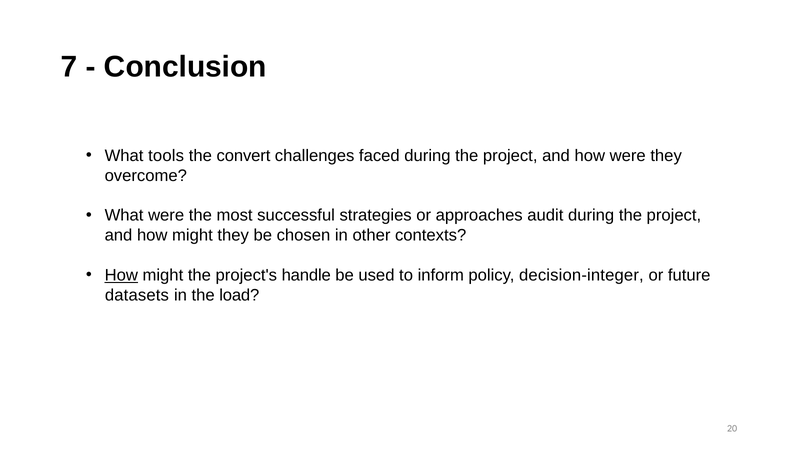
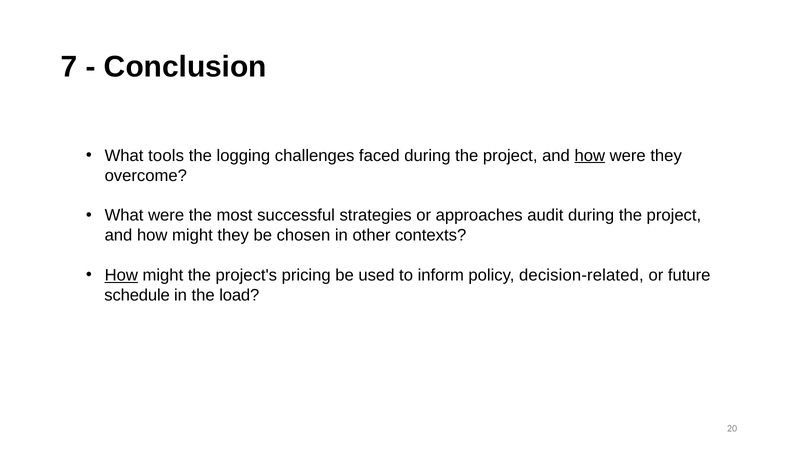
convert: convert -> logging (243, 156)
how underline: none -> present (590, 156)
handle: handle -> pricing (306, 275)
decision-integer: decision-integer -> decision-related (581, 275)
datasets: datasets -> schedule (137, 295)
